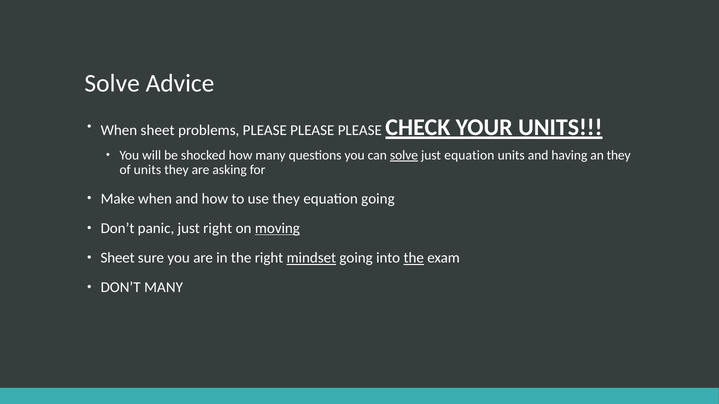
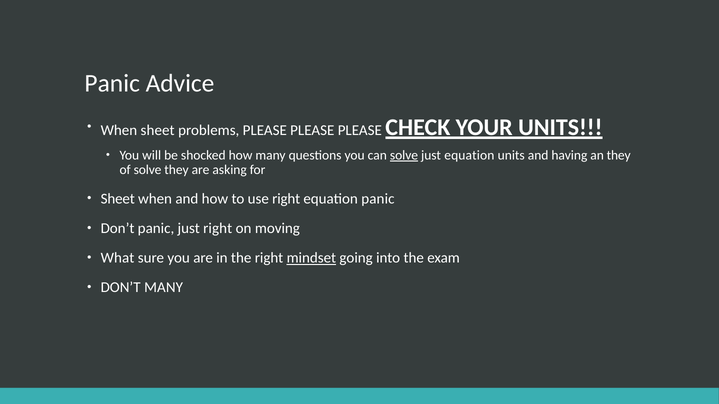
Solve: Solve -> Panic (112, 84)
of units: units -> solve (148, 170)
Make: Make -> Sheet (118, 199)
use they: they -> right (286, 199)
equation going: going -> panic (378, 199)
moving underline: present -> none (277, 229)
Sheet: Sheet -> What (117, 258)
the underline: present -> none (414, 258)
